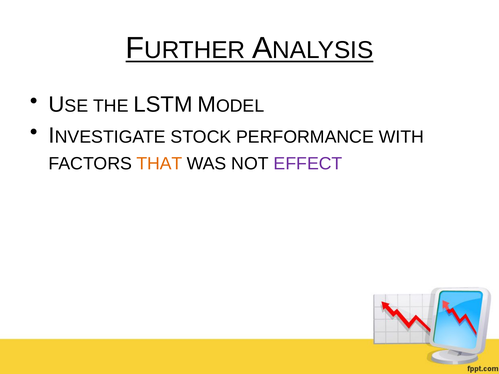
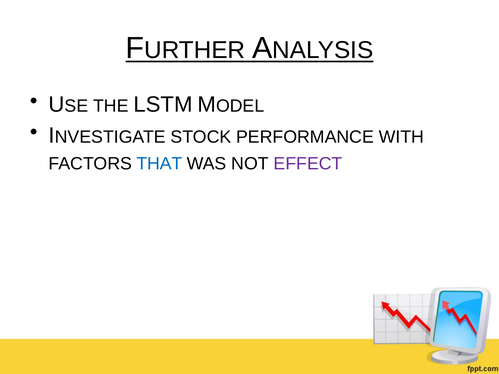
THAT colour: orange -> blue (159, 164)
